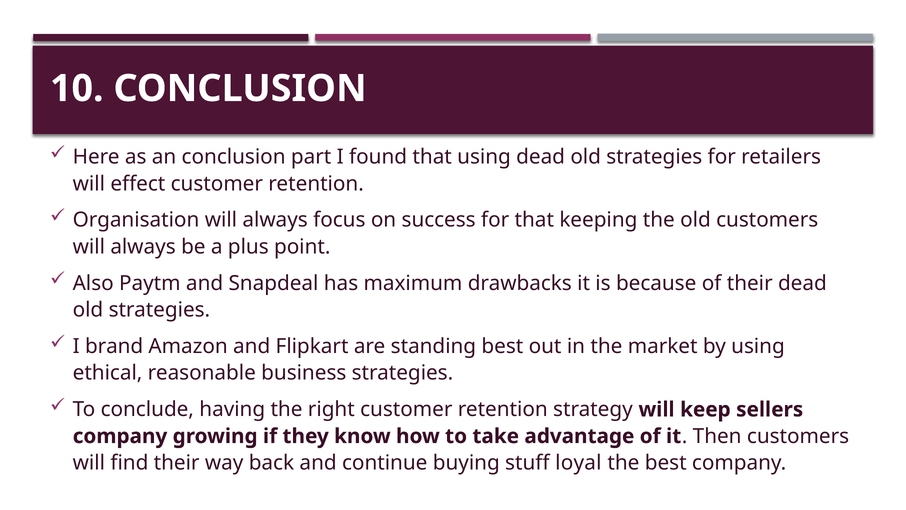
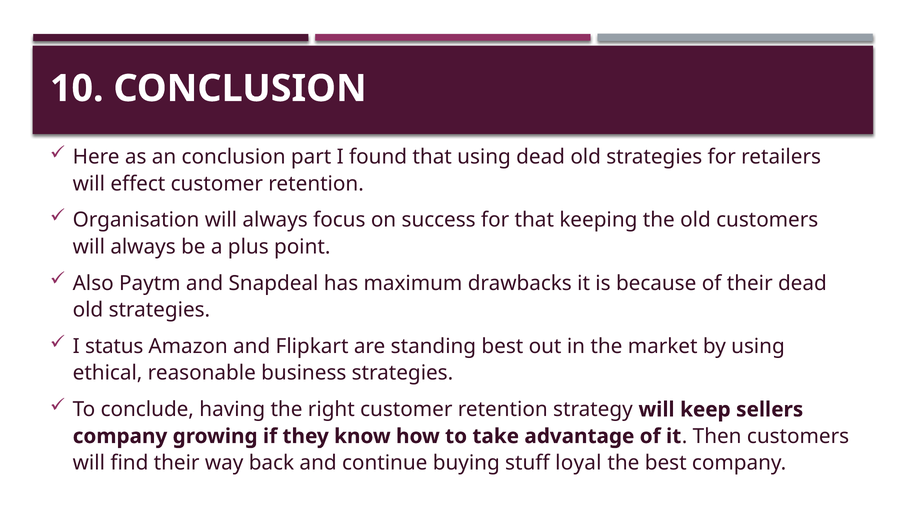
brand: brand -> status (114, 346)
